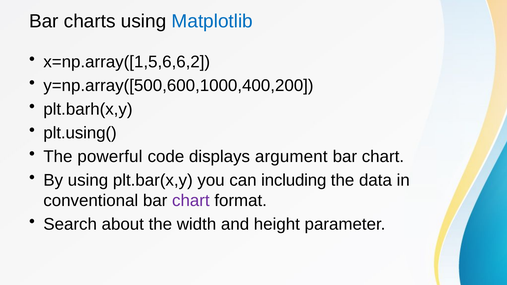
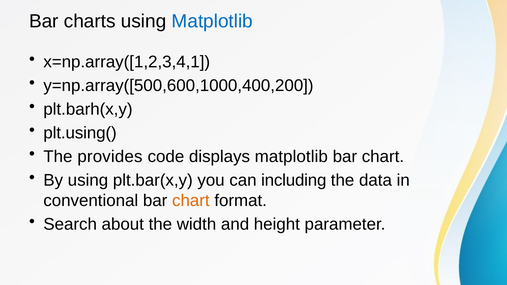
x=np.array([1,5,6,6,2: x=np.array([1,5,6,6,2 -> x=np.array([1,2,3,4,1 (127, 62)
powerful: powerful -> provides (110, 157)
displays argument: argument -> matplotlib (291, 157)
chart colour: purple -> orange (191, 201)
